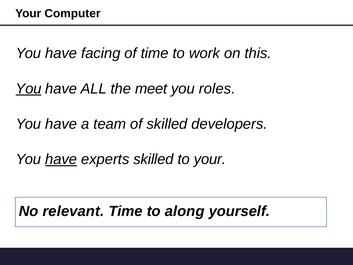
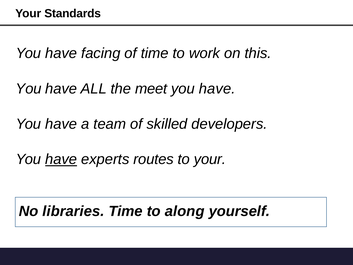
Computer: Computer -> Standards (73, 13)
You underline: present -> none (29, 89)
roles: roles -> have (217, 89)
experts skilled: skilled -> routes (154, 159)
relevant: relevant -> libraries (73, 211)
